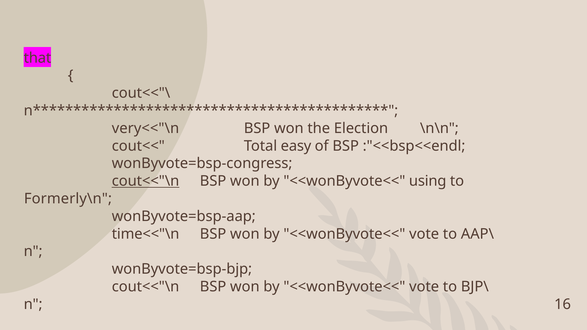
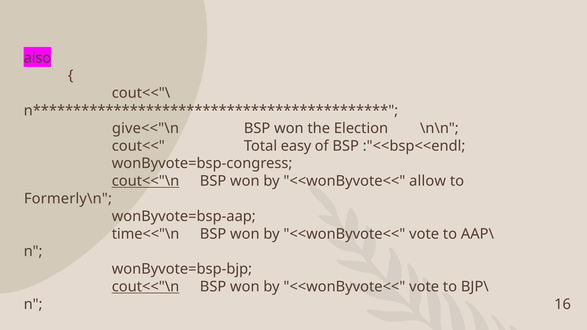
that: that -> also (37, 58)
very<<"\n: very<<"\n -> give<<"\n (145, 128)
using: using -> allow (428, 181)
cout<<"\n underline: none -> present (146, 287)
